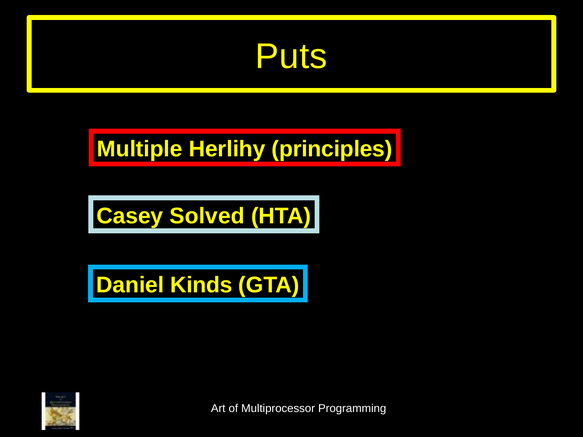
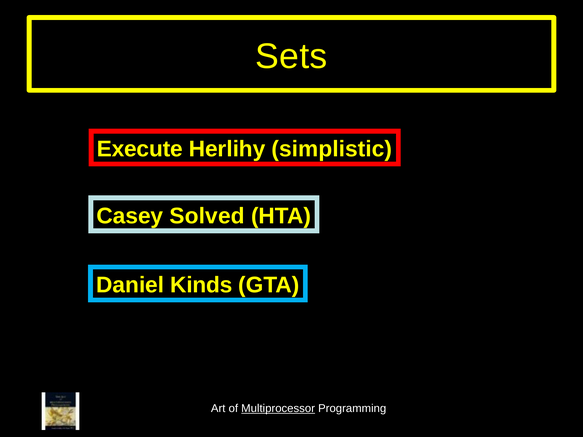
Puts: Puts -> Sets (291, 56)
Multiple: Multiple -> Execute (140, 149)
principles: principles -> simplistic (332, 149)
Multiprocessor underline: none -> present (278, 409)
